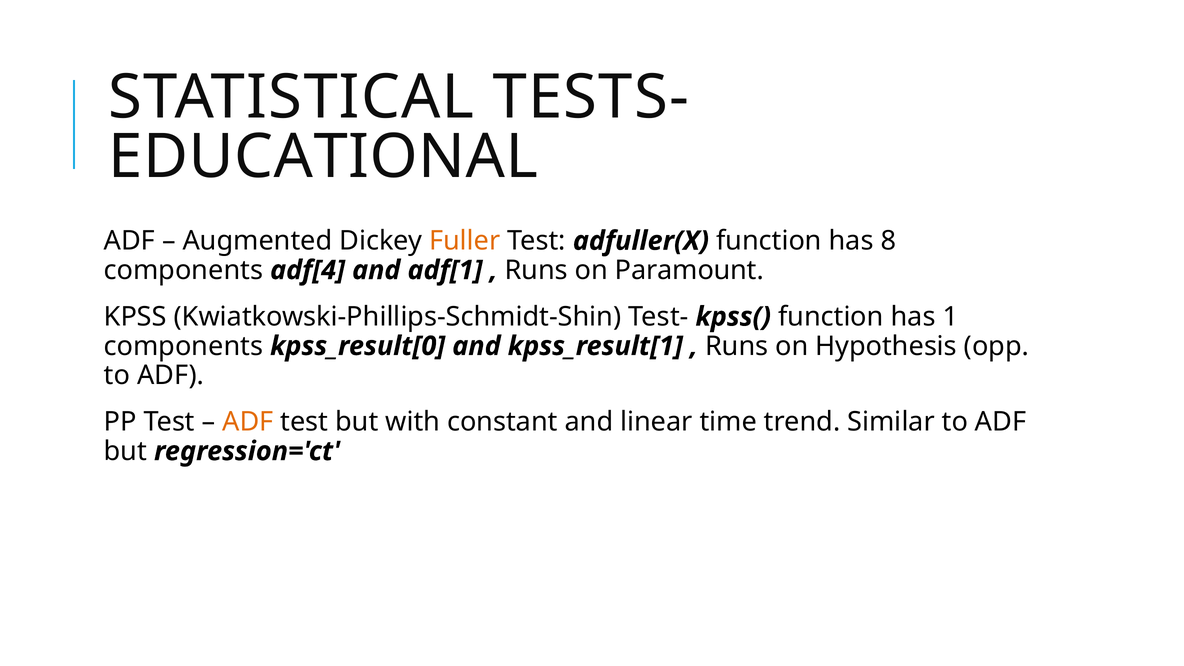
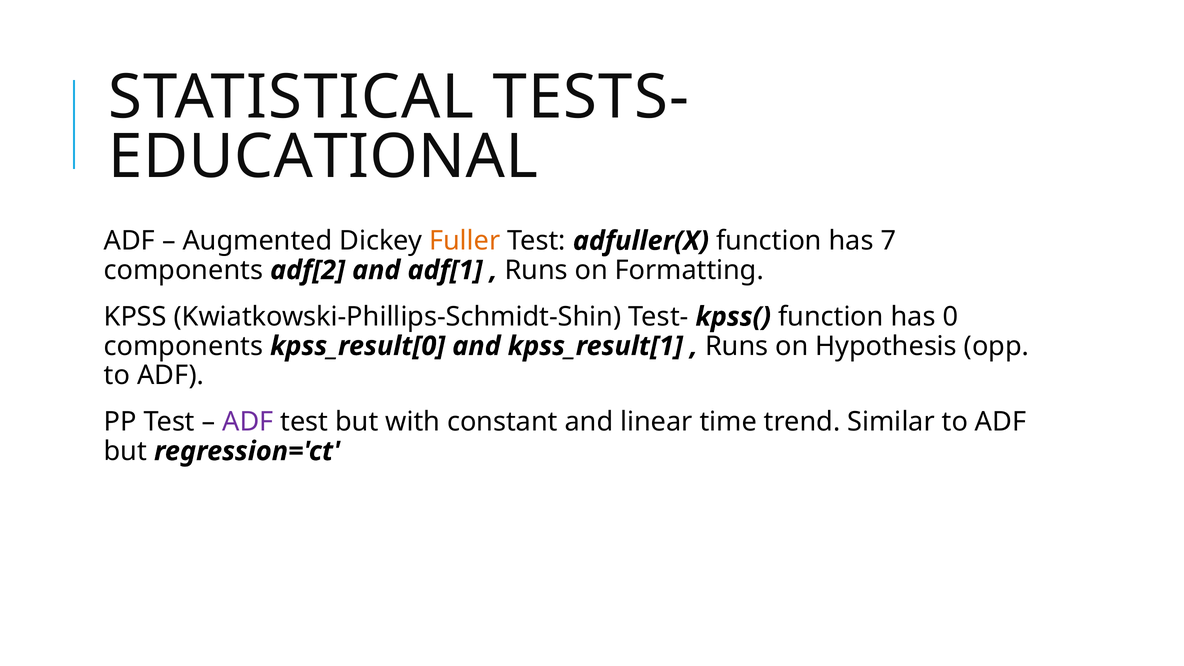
8: 8 -> 7 (888, 241)
adf[4: adf[4 -> adf[2 (308, 270)
Paramount: Paramount -> Formatting (689, 270)
1: 1 -> 0 (950, 317)
ADF colour: orange -> purple (248, 422)
